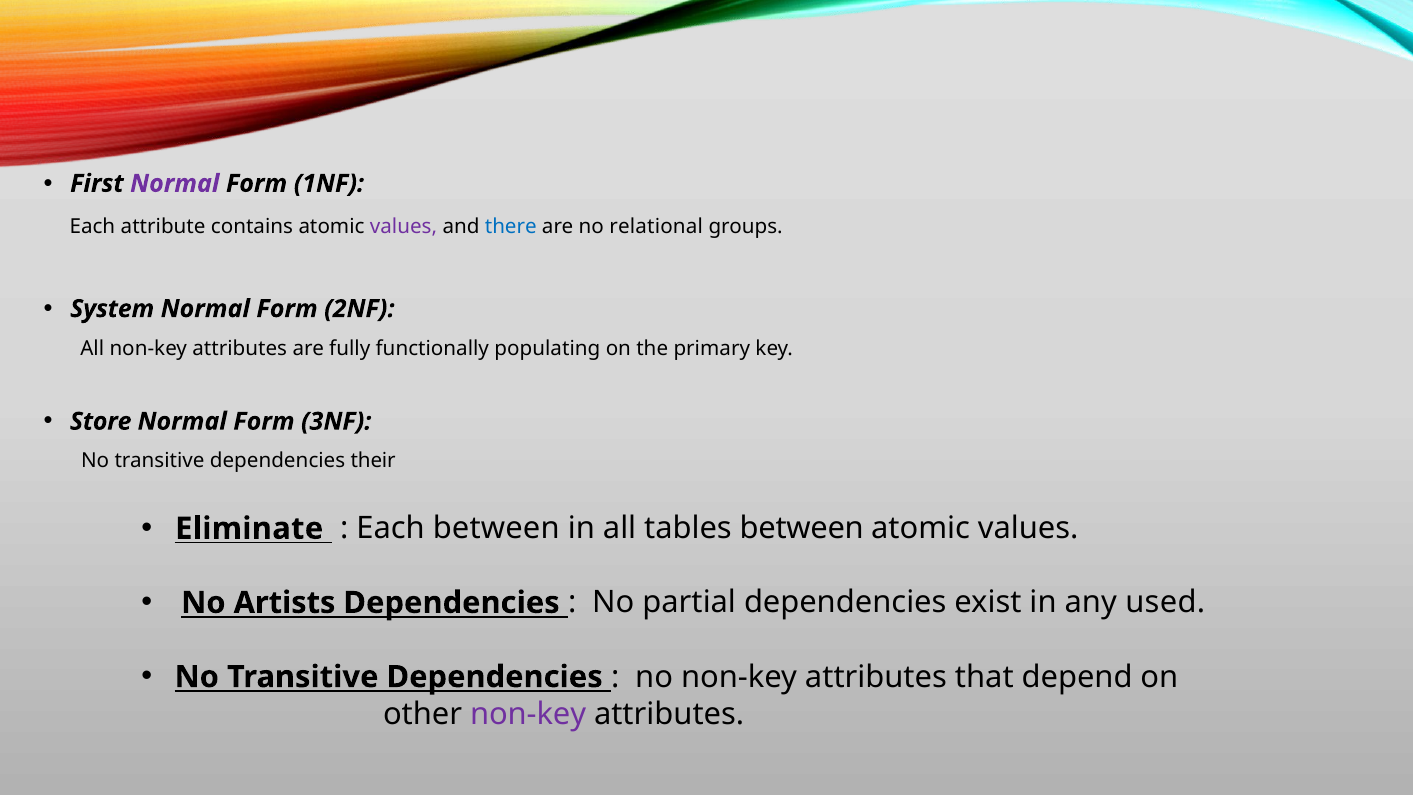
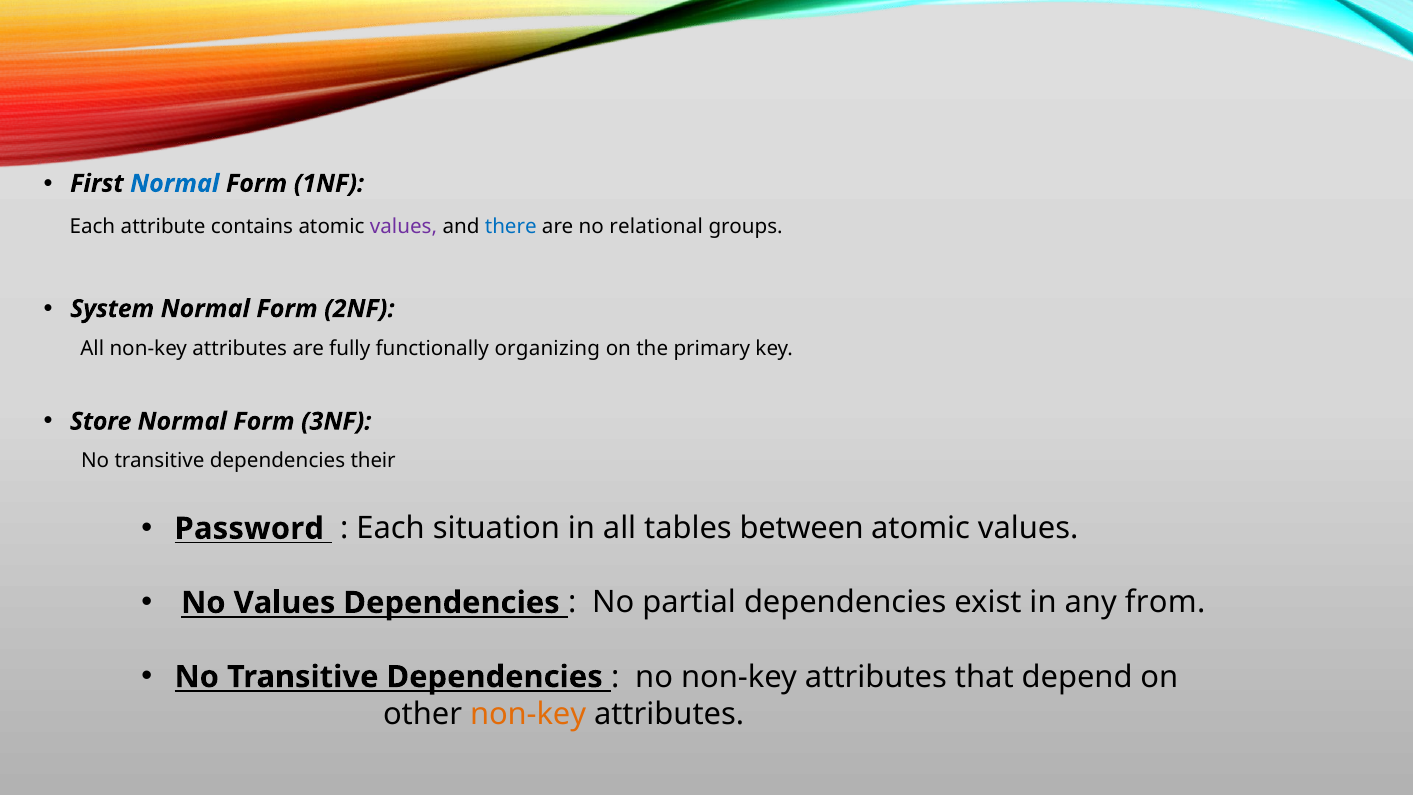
Normal colour: purple -> blue (175, 183)
populating: populating -> organizing (547, 348)
Eliminate: Eliminate -> Password (249, 528)
Each between: between -> situation (496, 528)
No Artists: Artists -> Values (285, 603)
used: used -> from (1165, 603)
non-key colour: purple -> orange (528, 714)
